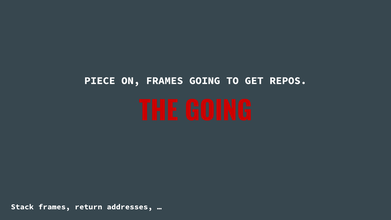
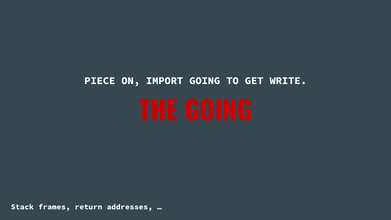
ON FRAMES: FRAMES -> IMPORT (165, 81)
REPOS: REPOS -> WRITE (288, 81)
